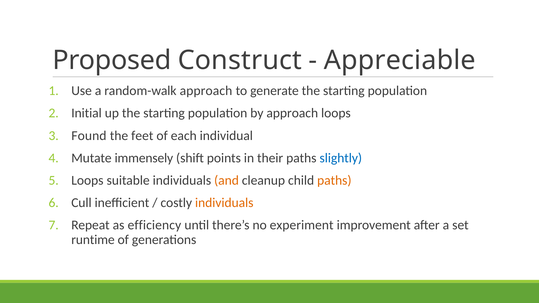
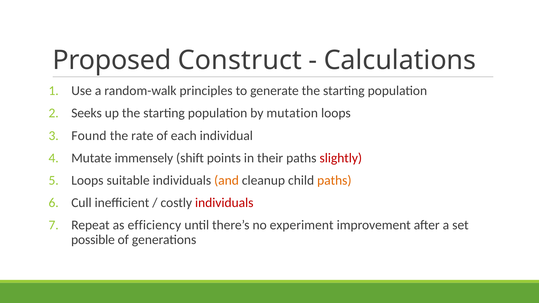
Appreciable: Appreciable -> Calculations (400, 60)
random-walk approach: approach -> principles (206, 91)
Initial: Initial -> Seeks (87, 113)
by approach: approach -> mutation (292, 113)
feet: feet -> rate (142, 136)
slightly colour: blue -> red (341, 158)
individuals colour: orange -> red (224, 203)
runtime: runtime -> possible (93, 240)
